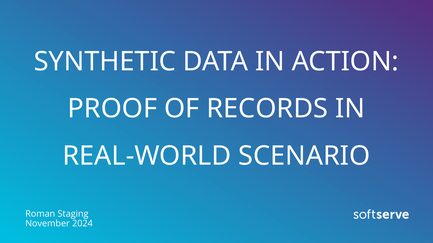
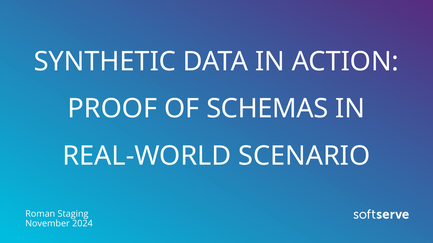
RECORDS: RECORDS -> SCHEMAS (267, 109)
